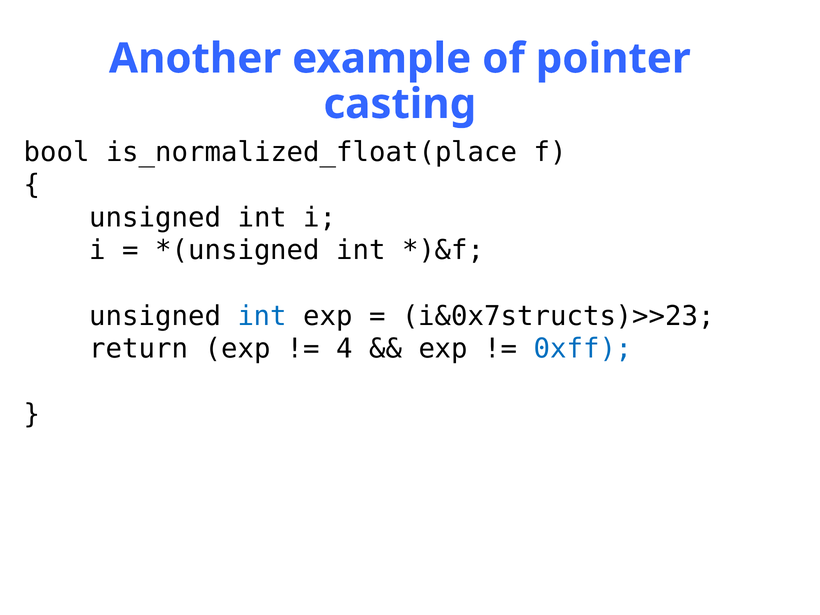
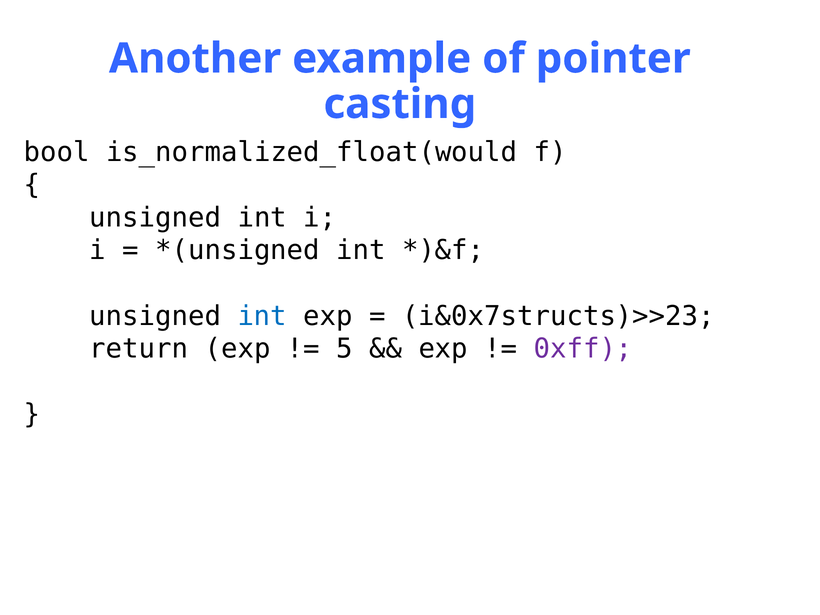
is_normalized_float(place: is_normalized_float(place -> is_normalized_float(would (312, 152)
4: 4 -> 5 (344, 349)
0xff colour: blue -> purple (583, 349)
